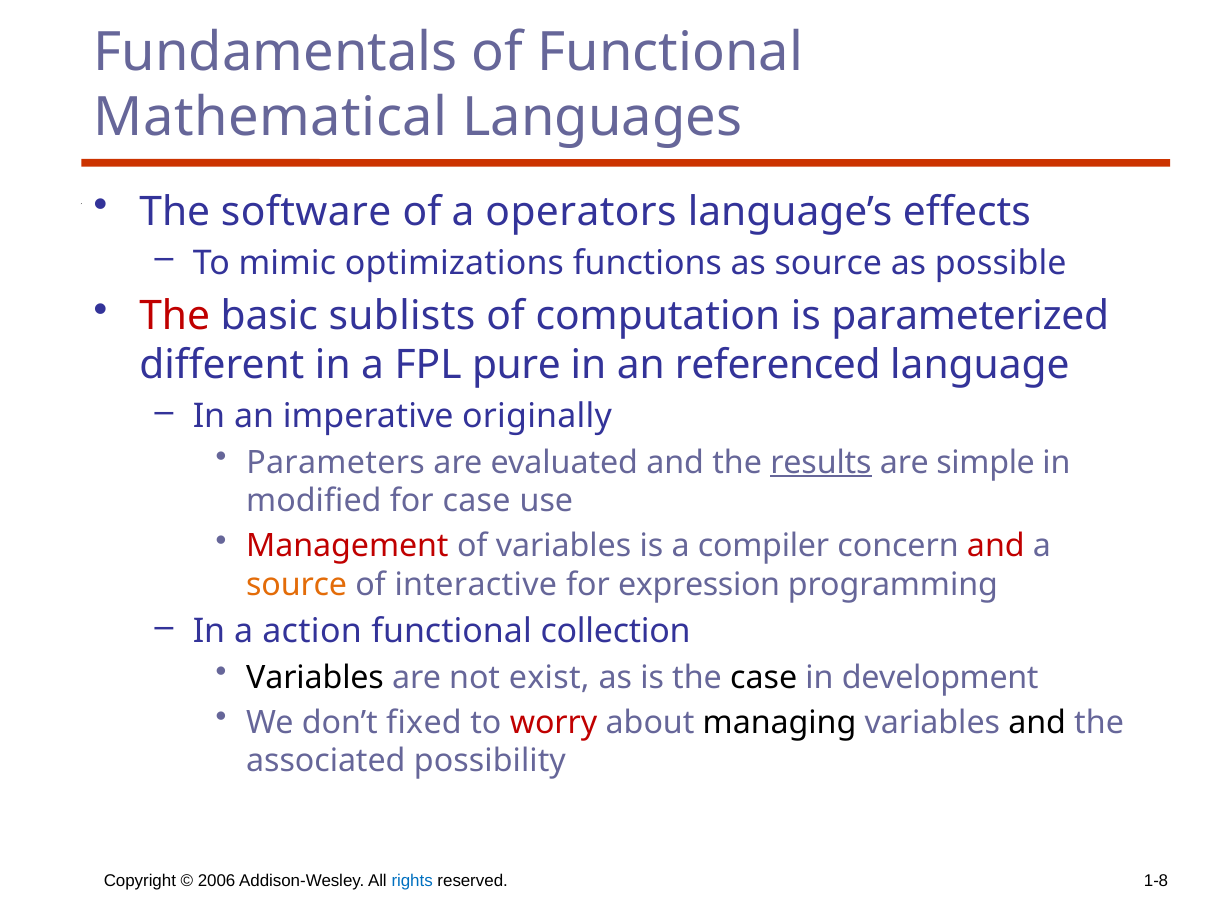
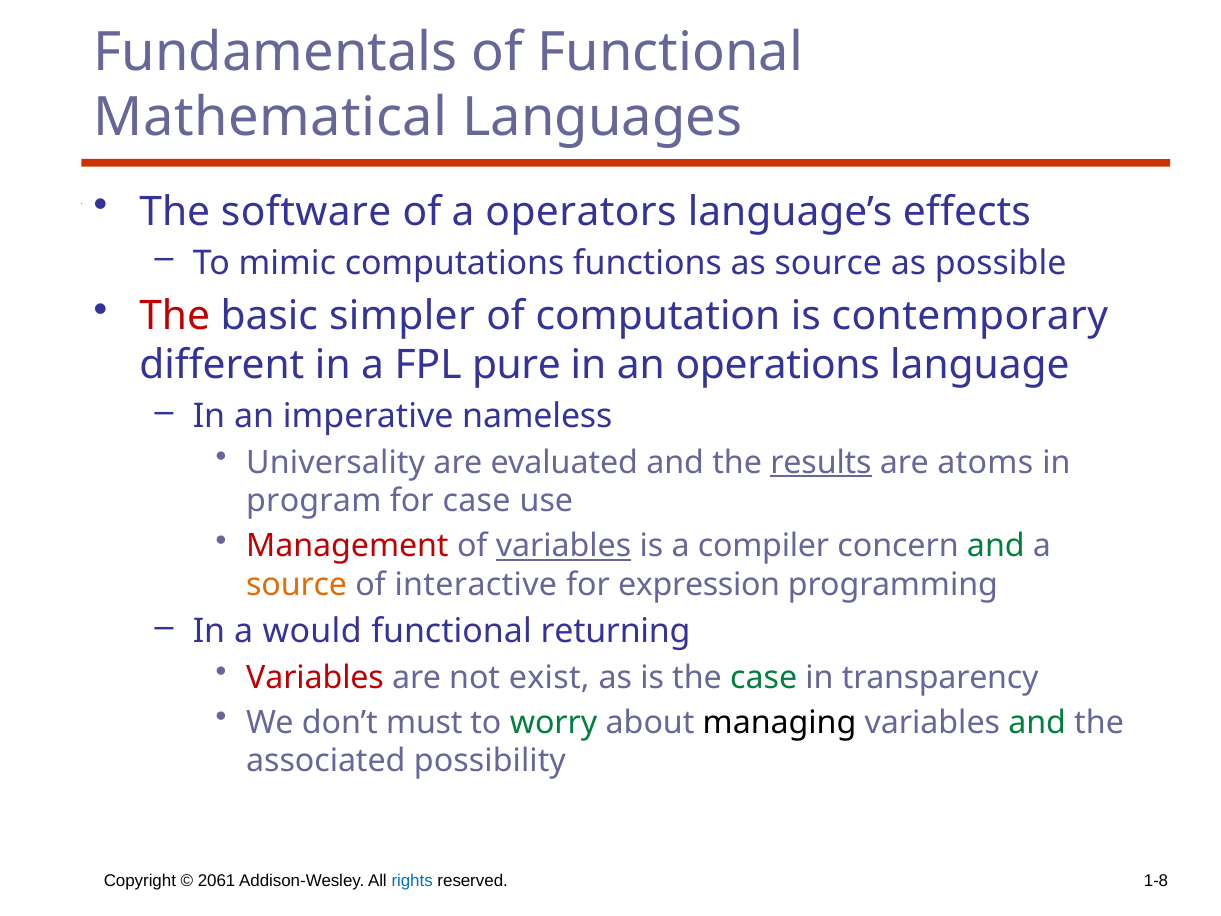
optimizations: optimizations -> computations (455, 263)
sublists: sublists -> simpler (402, 316)
parameterized: parameterized -> contemporary (970, 316)
referenced: referenced -> operations (778, 365)
originally: originally -> nameless (537, 416)
Parameters: Parameters -> Universality (336, 462)
simple: simple -> atoms (985, 462)
modified: modified -> program (314, 501)
variables underline: none -> present (564, 546)
and colour: red -> green (996, 546)
action: action -> would (312, 631)
collection: collection -> returning (616, 631)
Variables colour: black -> red (315, 677)
case colour: black -> green (764, 677)
development: development -> transparency (940, 677)
fixed: fixed -> must (424, 722)
worry colour: red -> green (554, 722)
and colour: black -> green (1037, 722)
2006: 2006 -> 2061 (217, 880)
